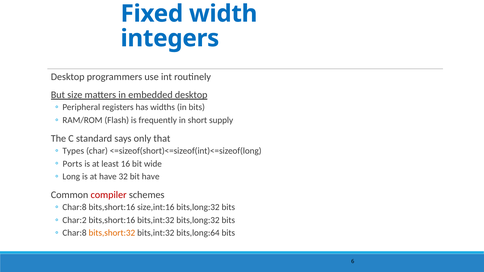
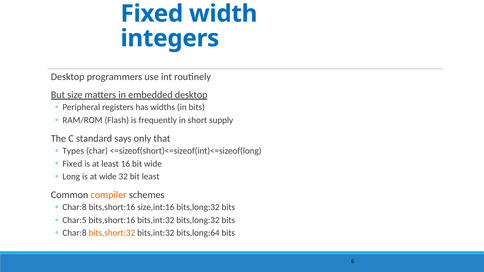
Ports: Ports -> Fixed (72, 164)
at have: have -> wide (108, 177)
bit have: have -> least (151, 177)
compiler colour: red -> orange (109, 195)
Char:2: Char:2 -> Char:5 (75, 220)
